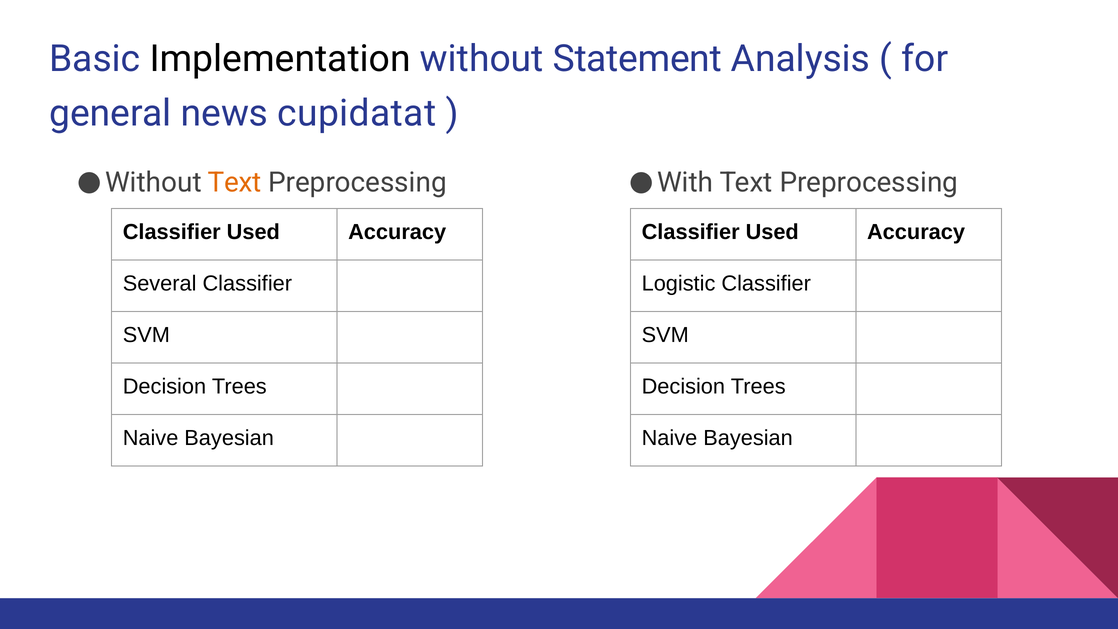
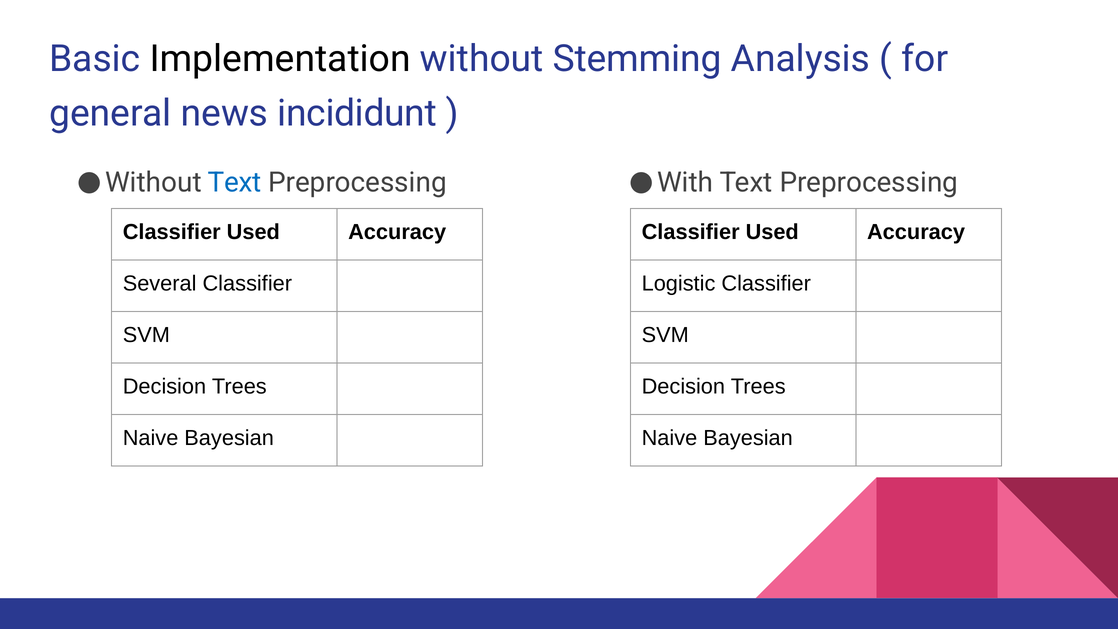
Statement: Statement -> Stemming (637, 59)
cupidatat: cupidatat -> incididunt (357, 113)
Text colour: orange -> blue (235, 182)
